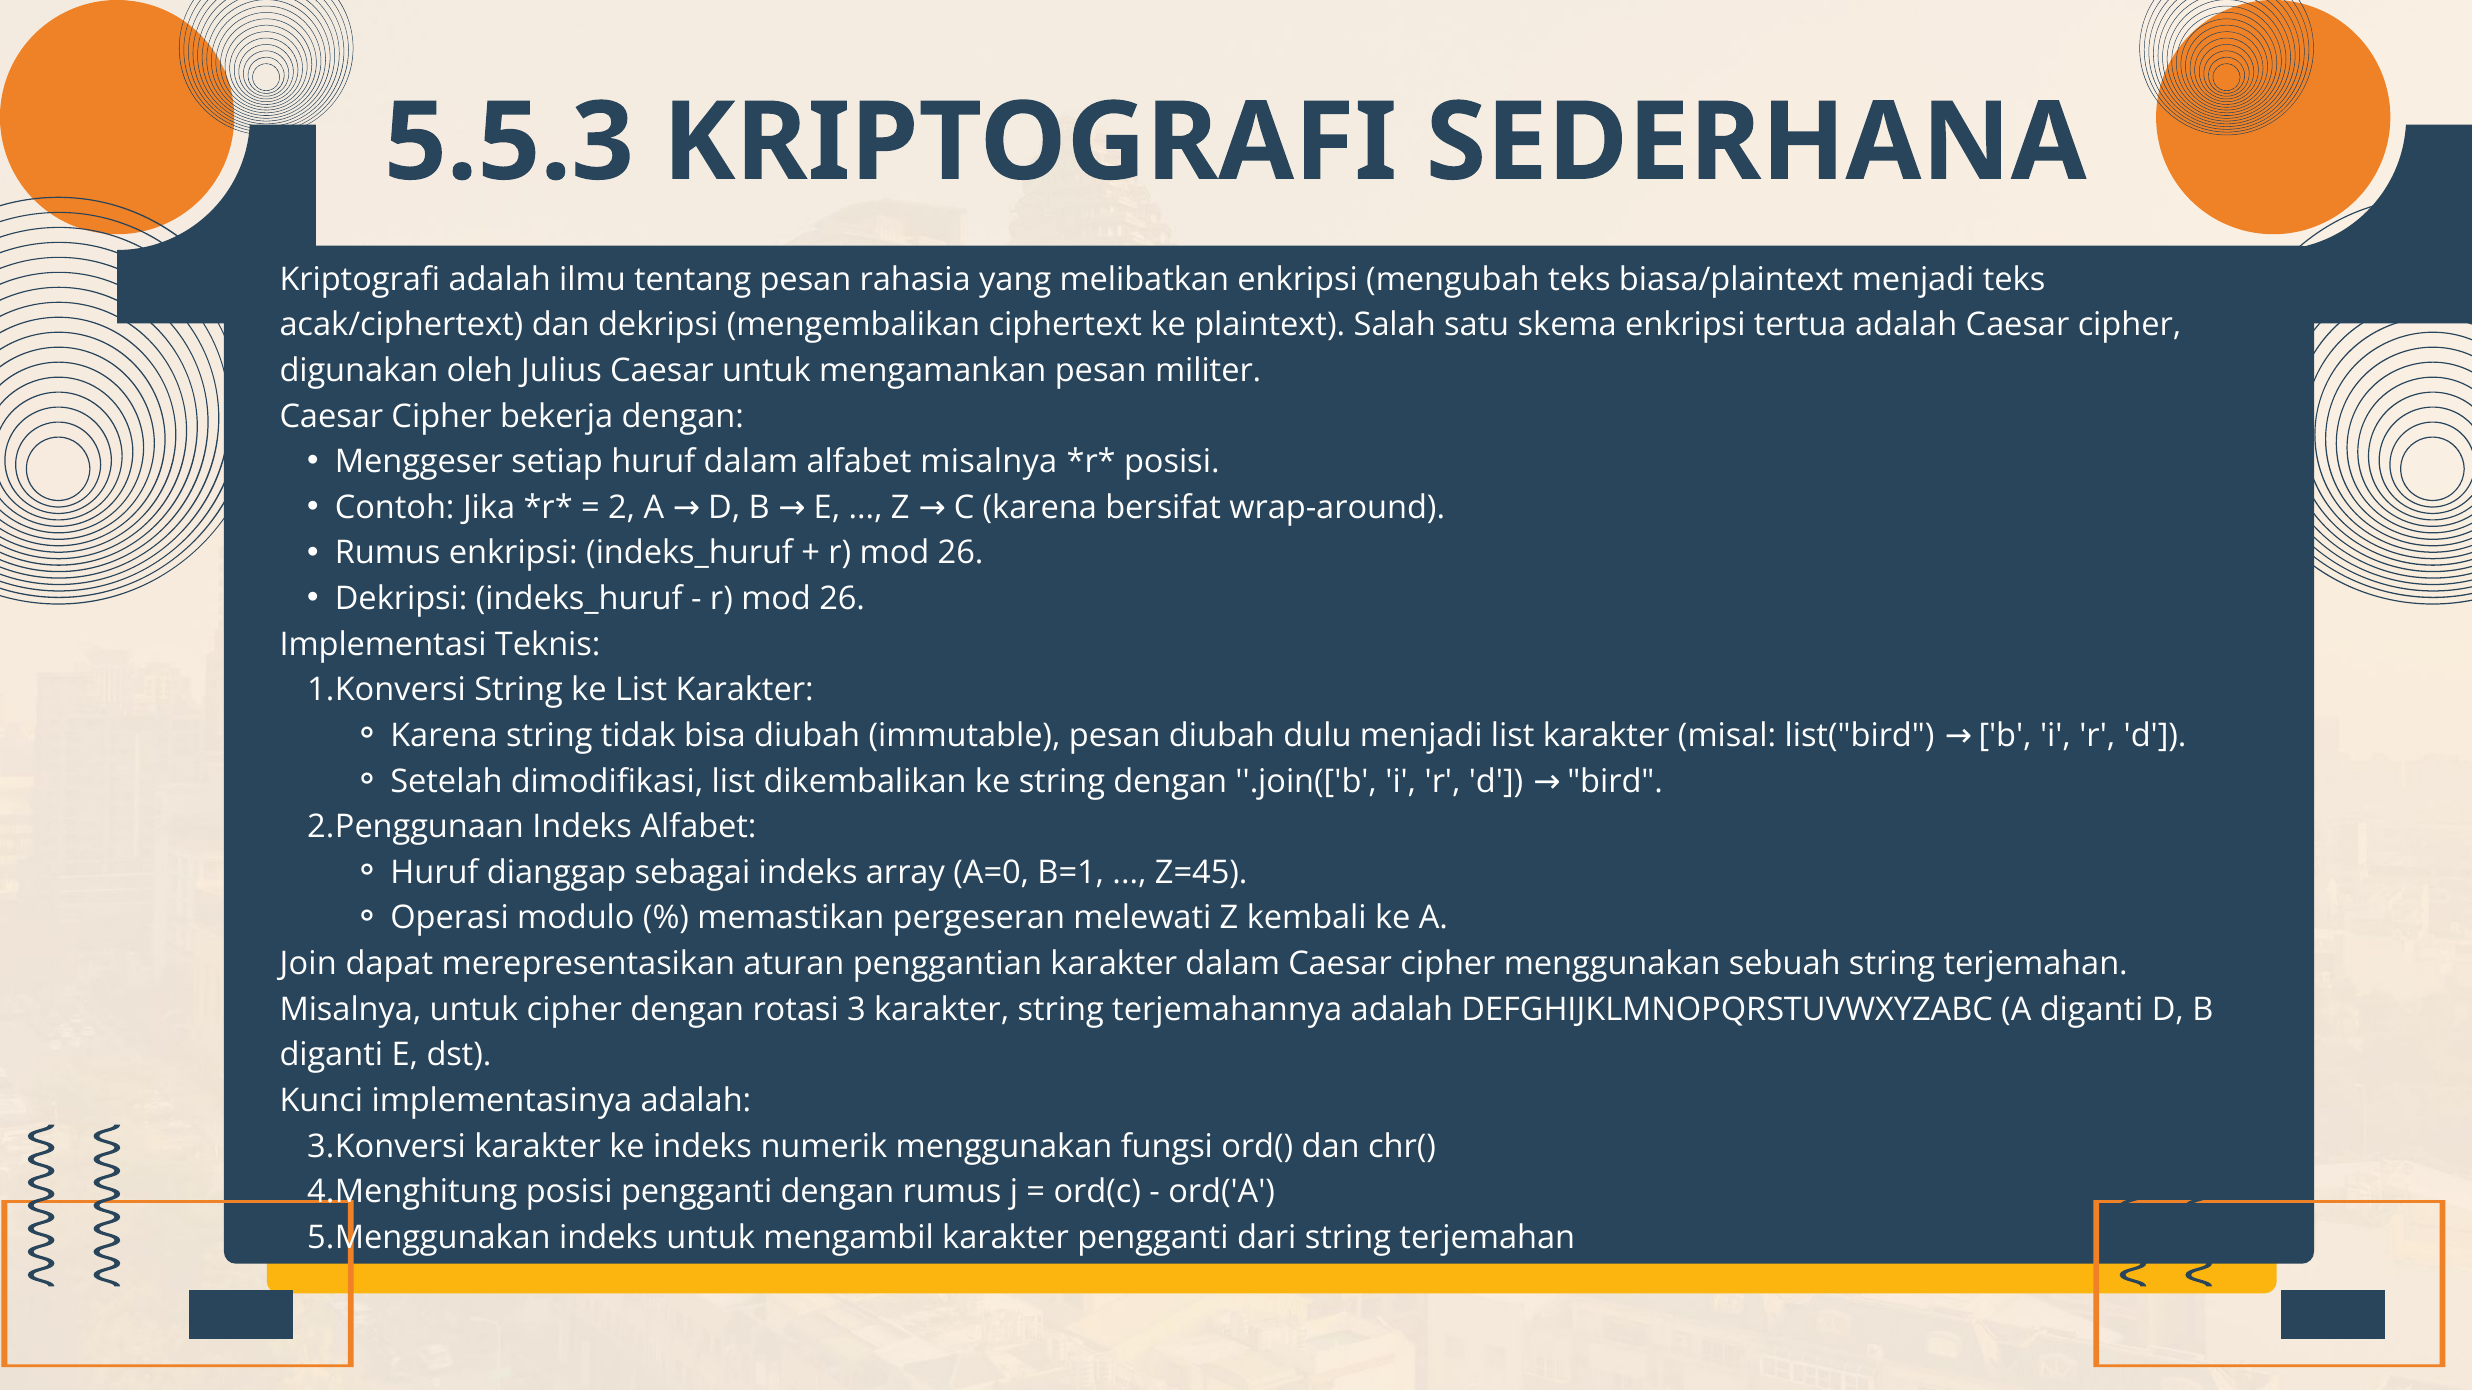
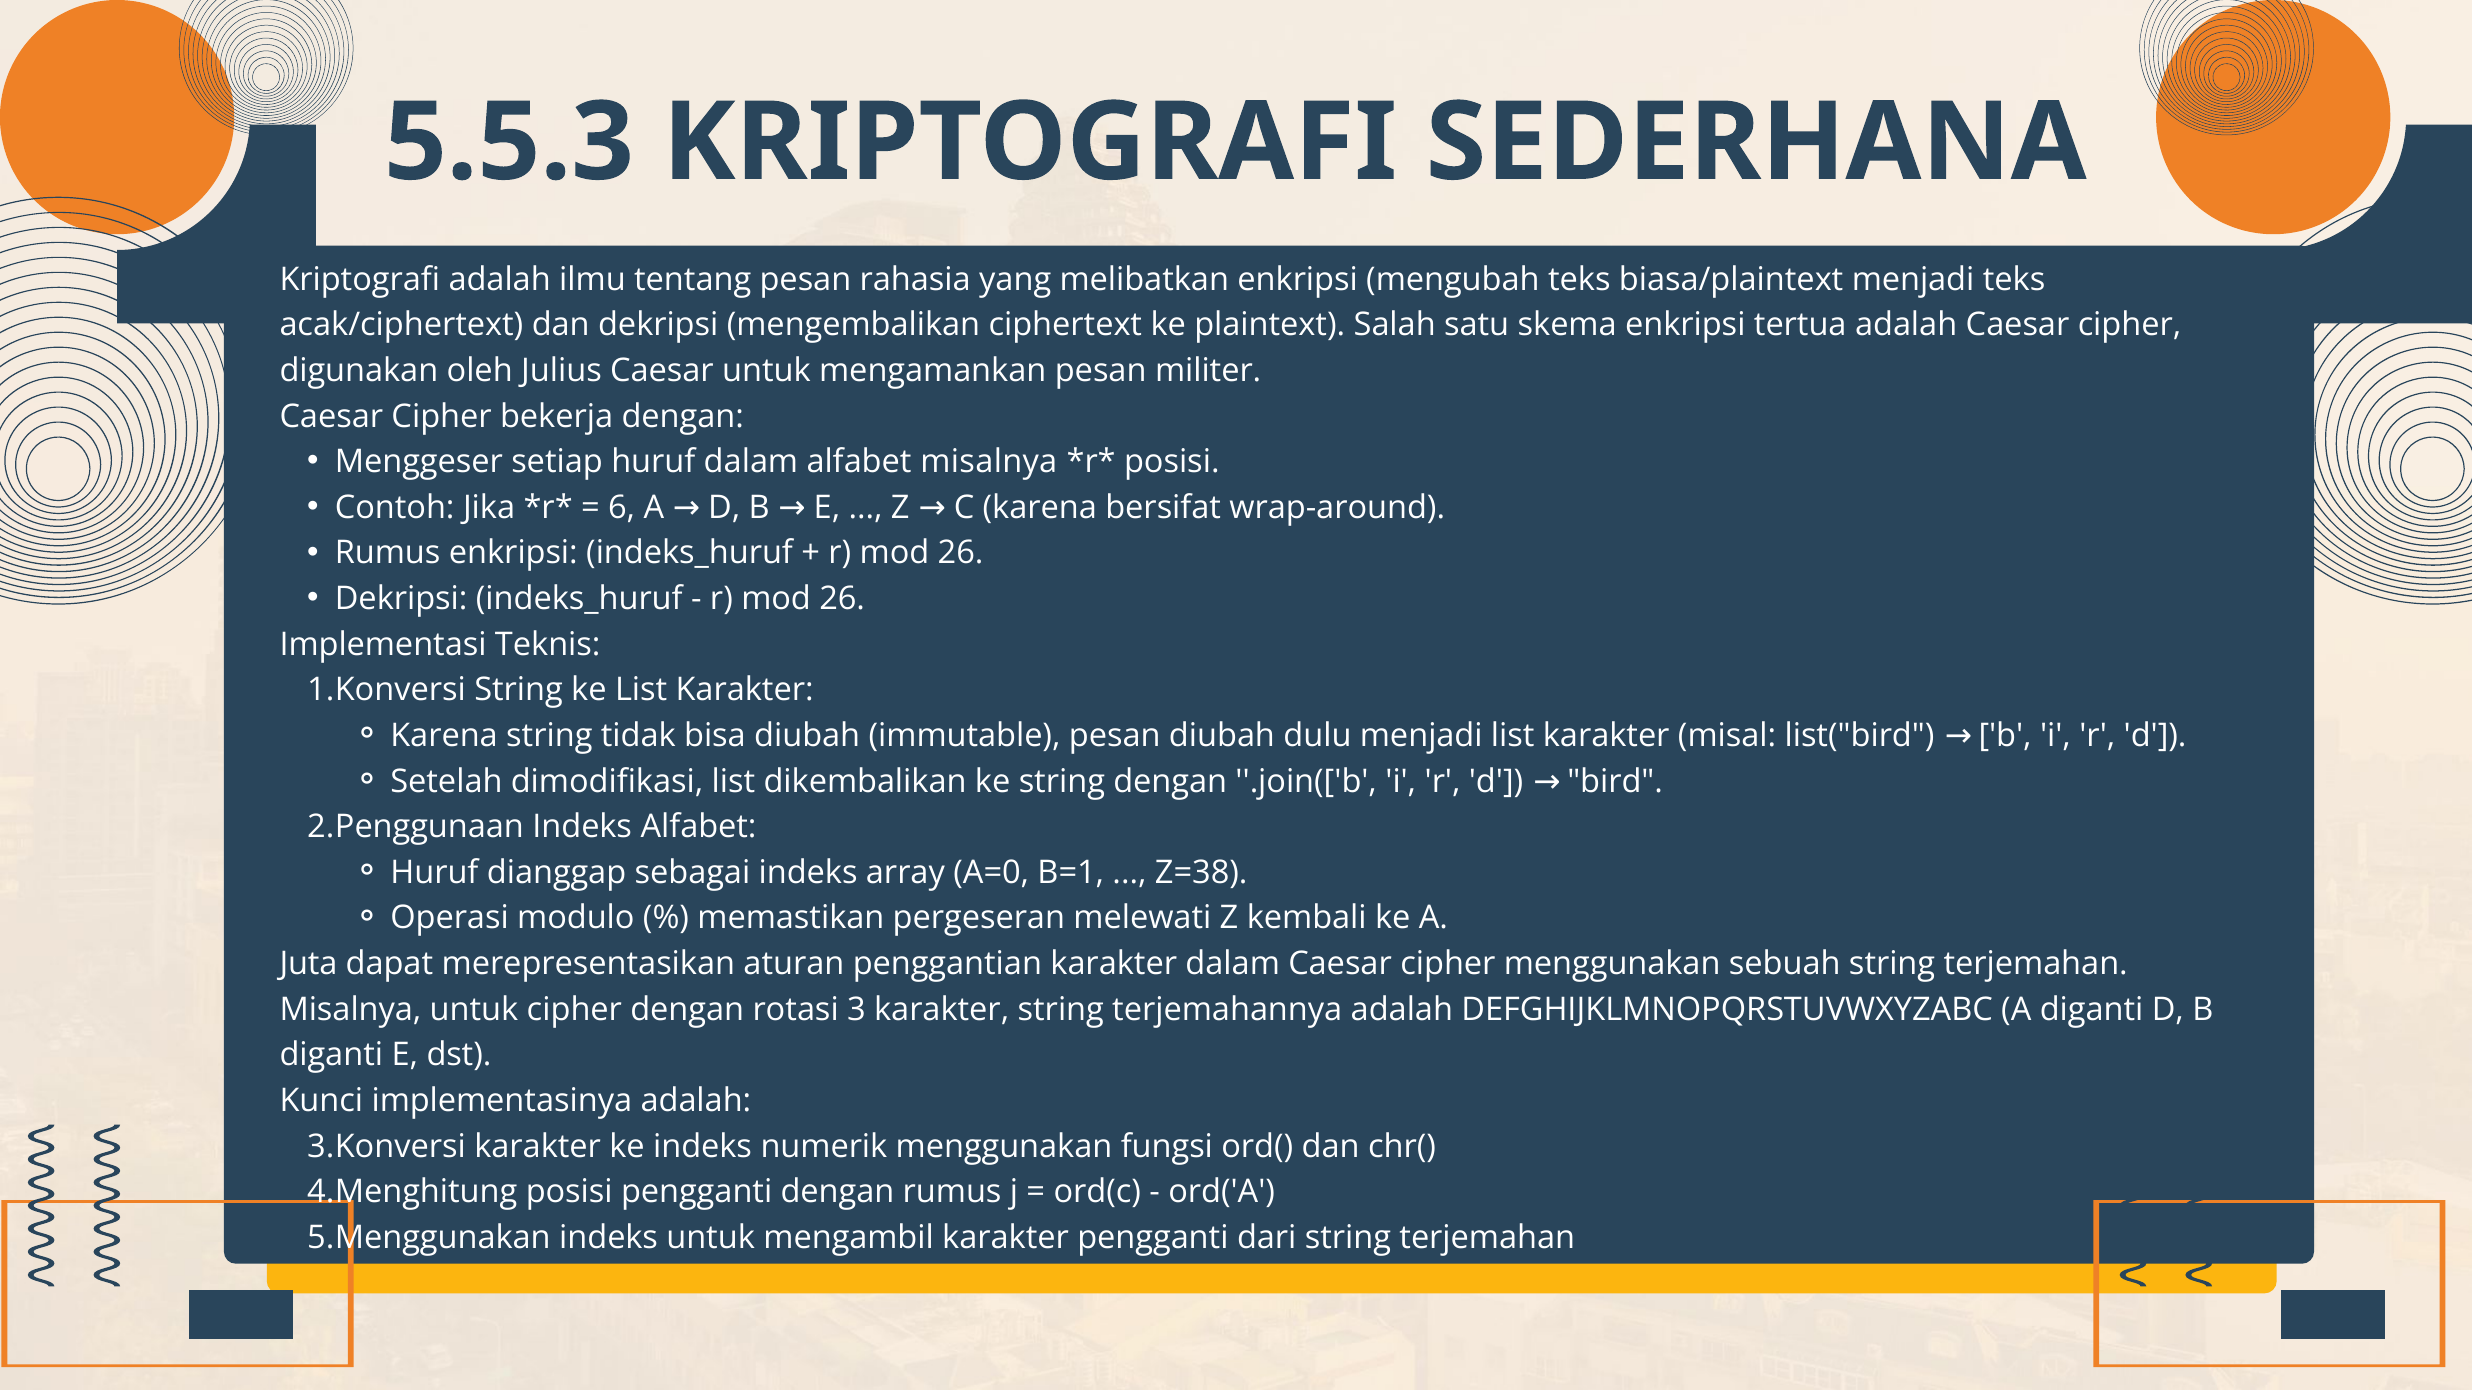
2: 2 -> 6 (622, 508)
Z=45: Z=45 -> Z=38 (1201, 873)
Join: Join -> Juta (308, 964)
